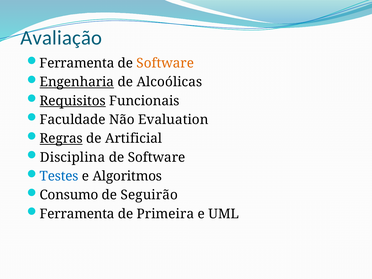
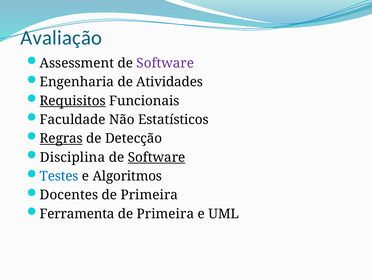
Ferramenta: Ferramenta -> Assessment (77, 63)
Software colour: orange -> purple (165, 63)
Engenharia underline: present -> none (77, 82)
Alcoólicas: Alcoólicas -> Atividades (170, 82)
Evaluation: Evaluation -> Estatísticos (173, 120)
Artificial: Artificial -> Detecção (134, 139)
Software underline: none -> present (157, 157)
Consumo: Consumo -> Docentes (69, 195)
Seguirão: Seguirão -> Primeira (149, 195)
